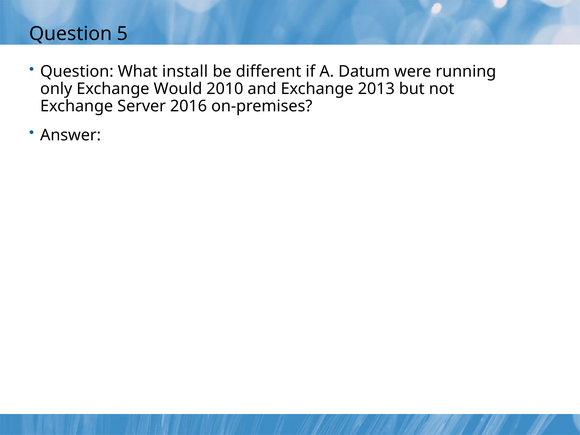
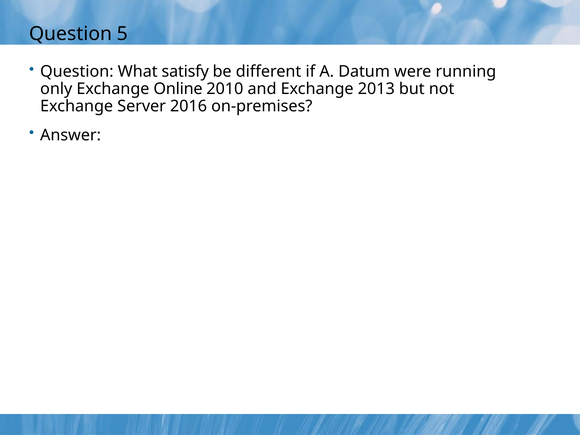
install: install -> satisfy (185, 72)
Would: Would -> Online (178, 89)
